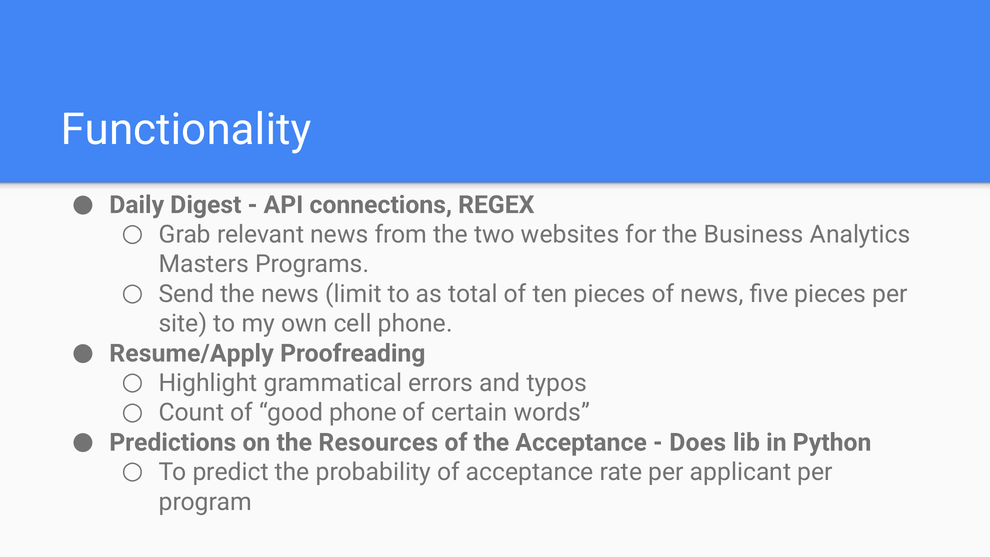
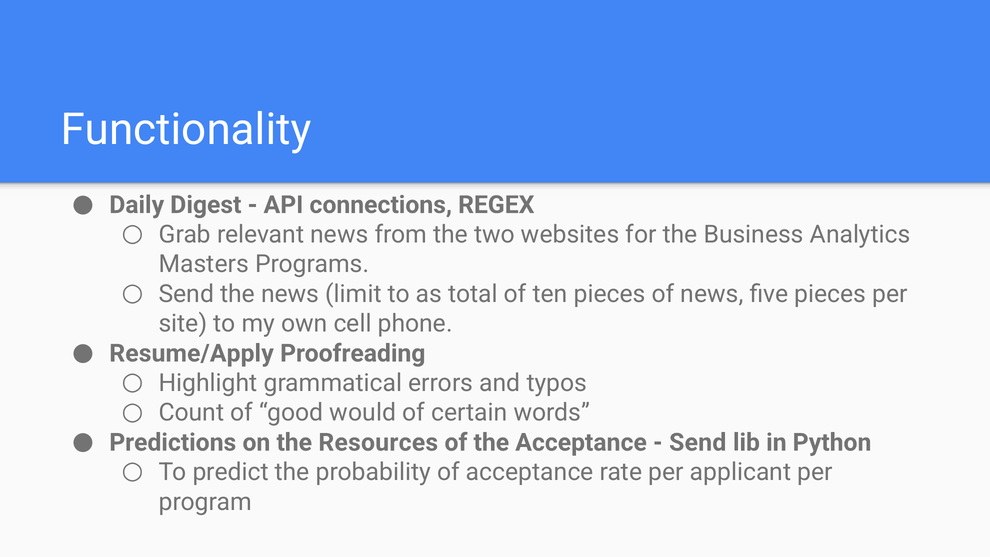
good phone: phone -> would (363, 413)
Does: Does -> Send (698, 442)
